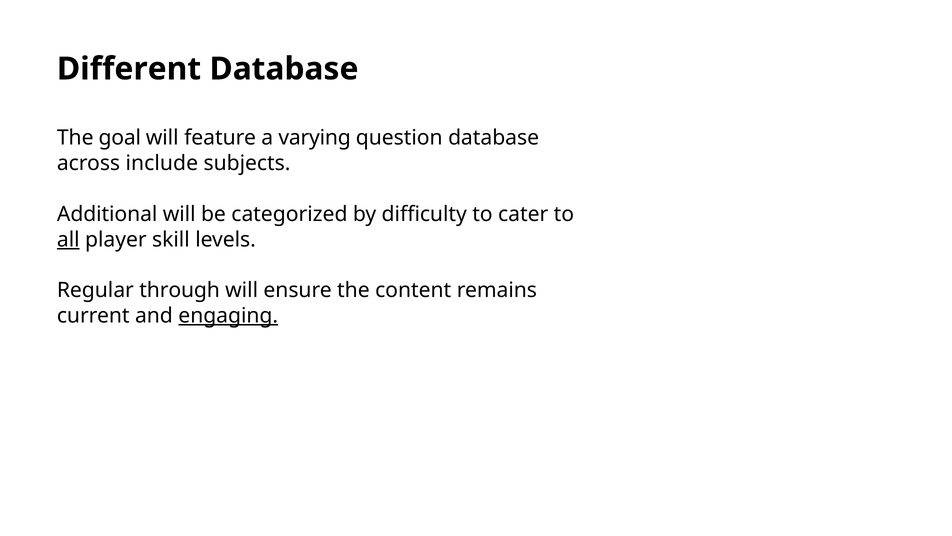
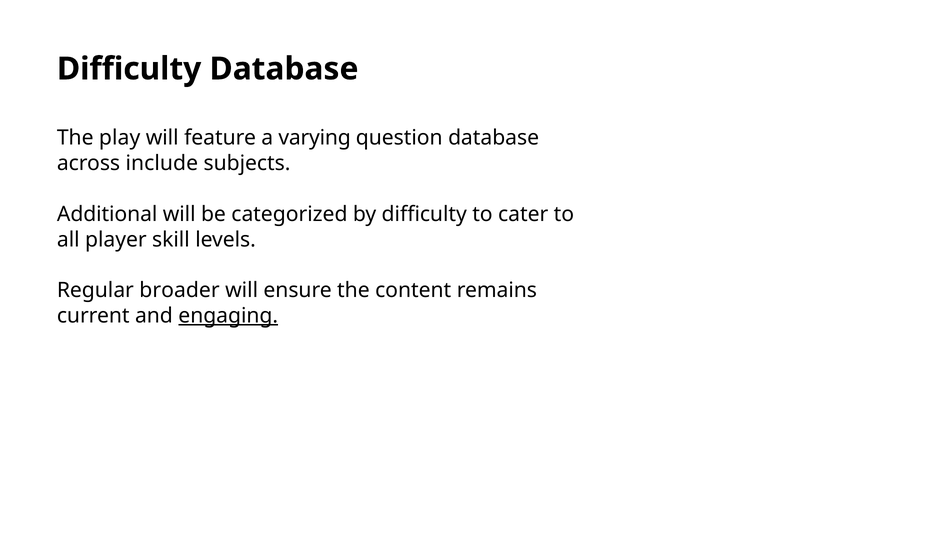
Different: Different -> Difficulty (129, 69)
goal: goal -> play (120, 138)
all underline: present -> none (68, 239)
through: through -> broader (180, 290)
